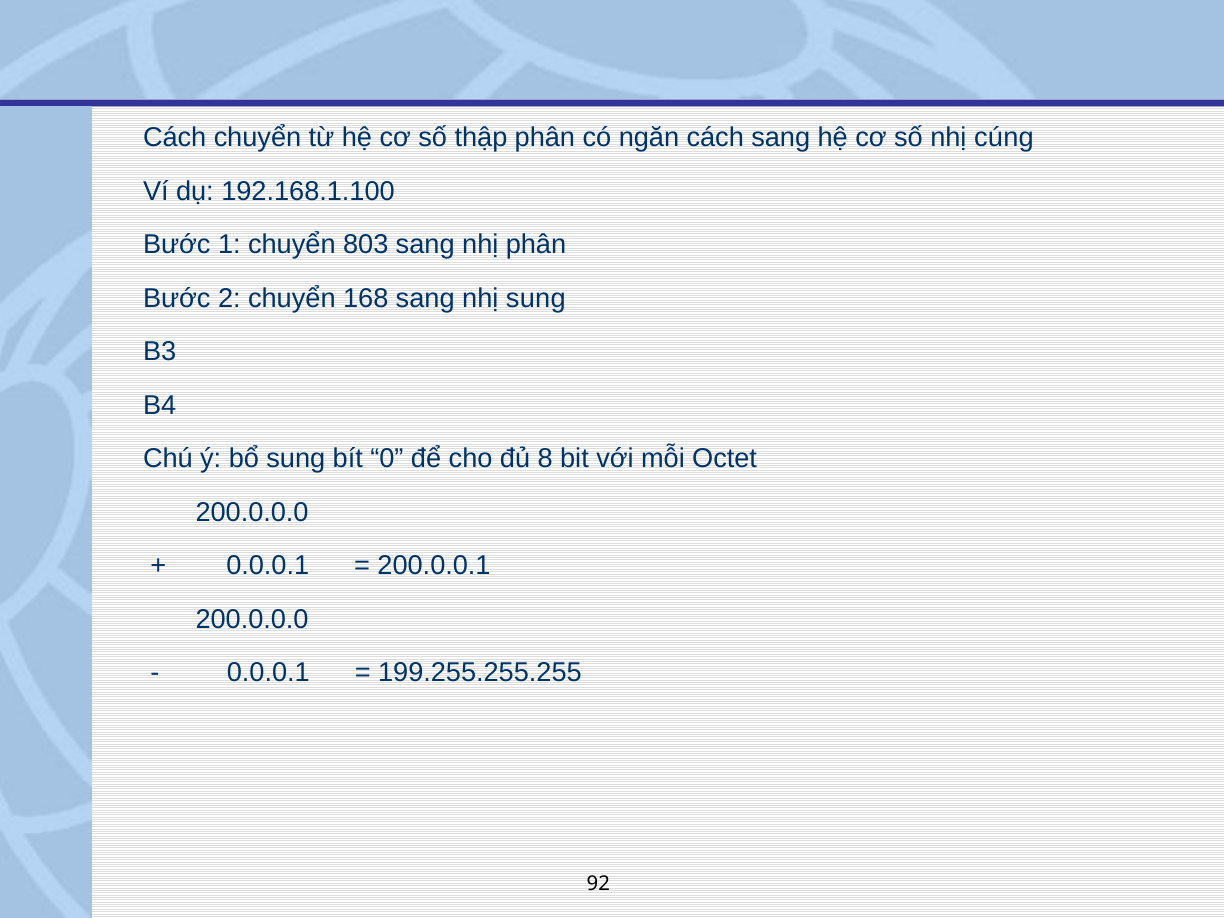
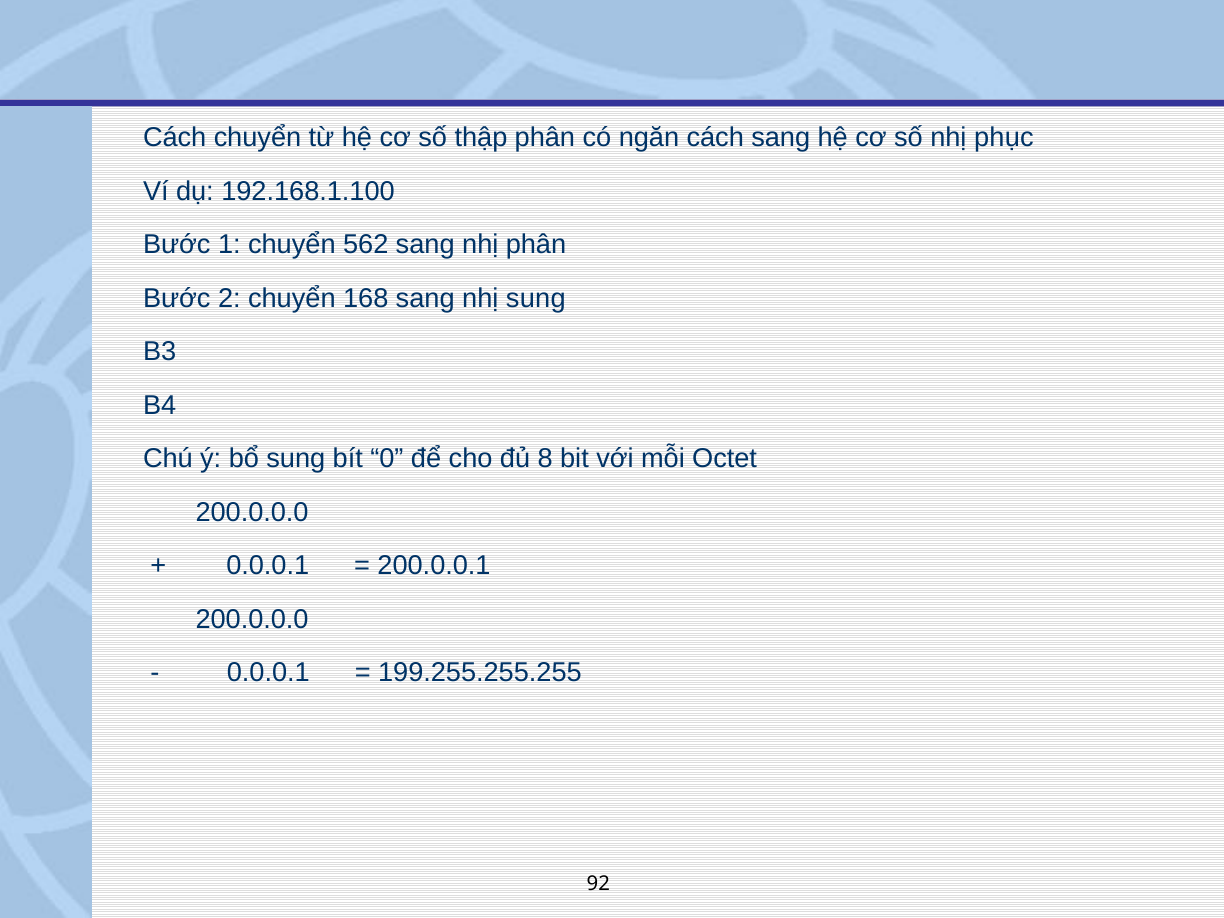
cúng: cúng -> phục (1004, 138)
803: 803 -> 562 (366, 245)
